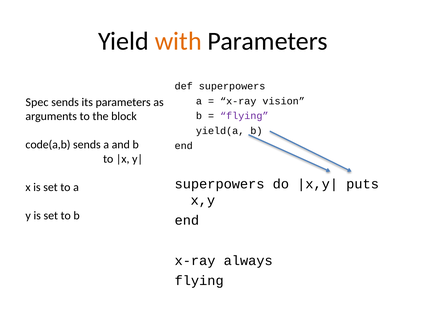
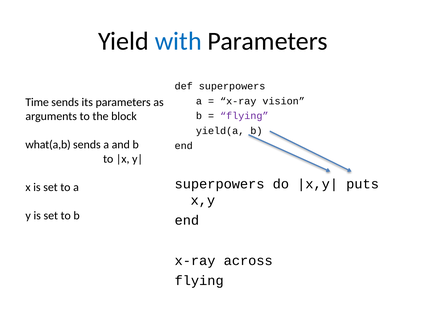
with colour: orange -> blue (178, 41)
Spec: Spec -> Time (37, 102)
code(a,b: code(a,b -> what(a,b (48, 145)
always: always -> across (248, 261)
